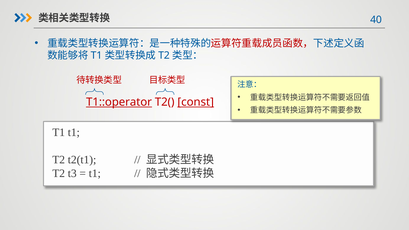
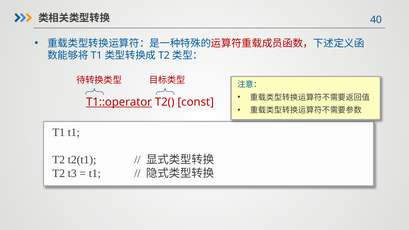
const underline: present -> none (196, 102)
